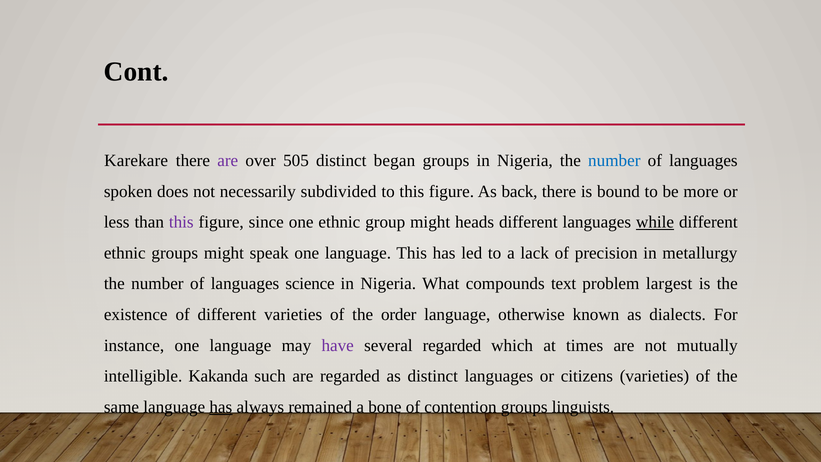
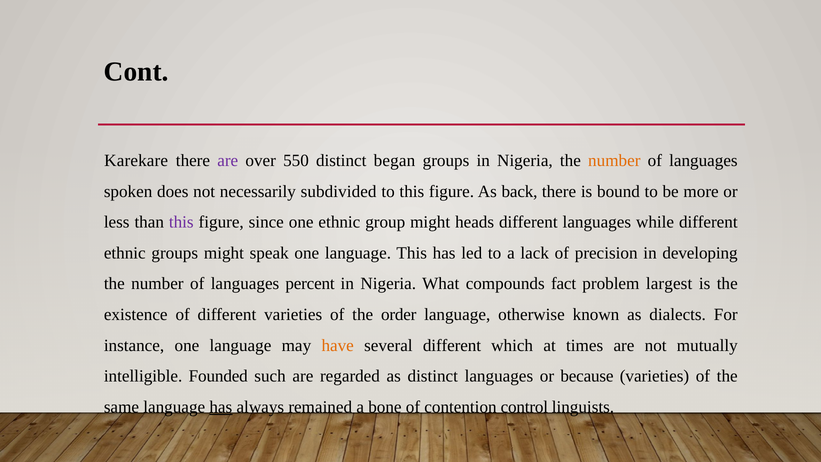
505: 505 -> 550 (296, 161)
number colour: blue -> orange (614, 161)
while underline: present -> none (655, 222)
metallurgy: metallurgy -> developing (700, 253)
science: science -> percent (310, 284)
text: text -> fact (564, 284)
have colour: purple -> orange (338, 345)
several regarded: regarded -> different (452, 345)
Kakanda: Kakanda -> Founded (218, 376)
citizens: citizens -> because (587, 376)
contention groups: groups -> control (524, 407)
